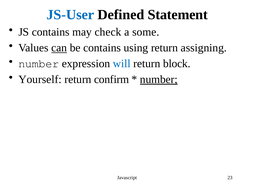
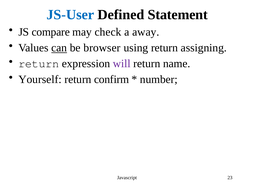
JS contains: contains -> compare (51, 32)
some: some -> away (146, 32)
be contains: contains -> browser (102, 48)
number: number -> return (39, 64)
will colour: blue -> purple (122, 64)
block: block -> name (177, 64)
number underline: present -> none (159, 80)
